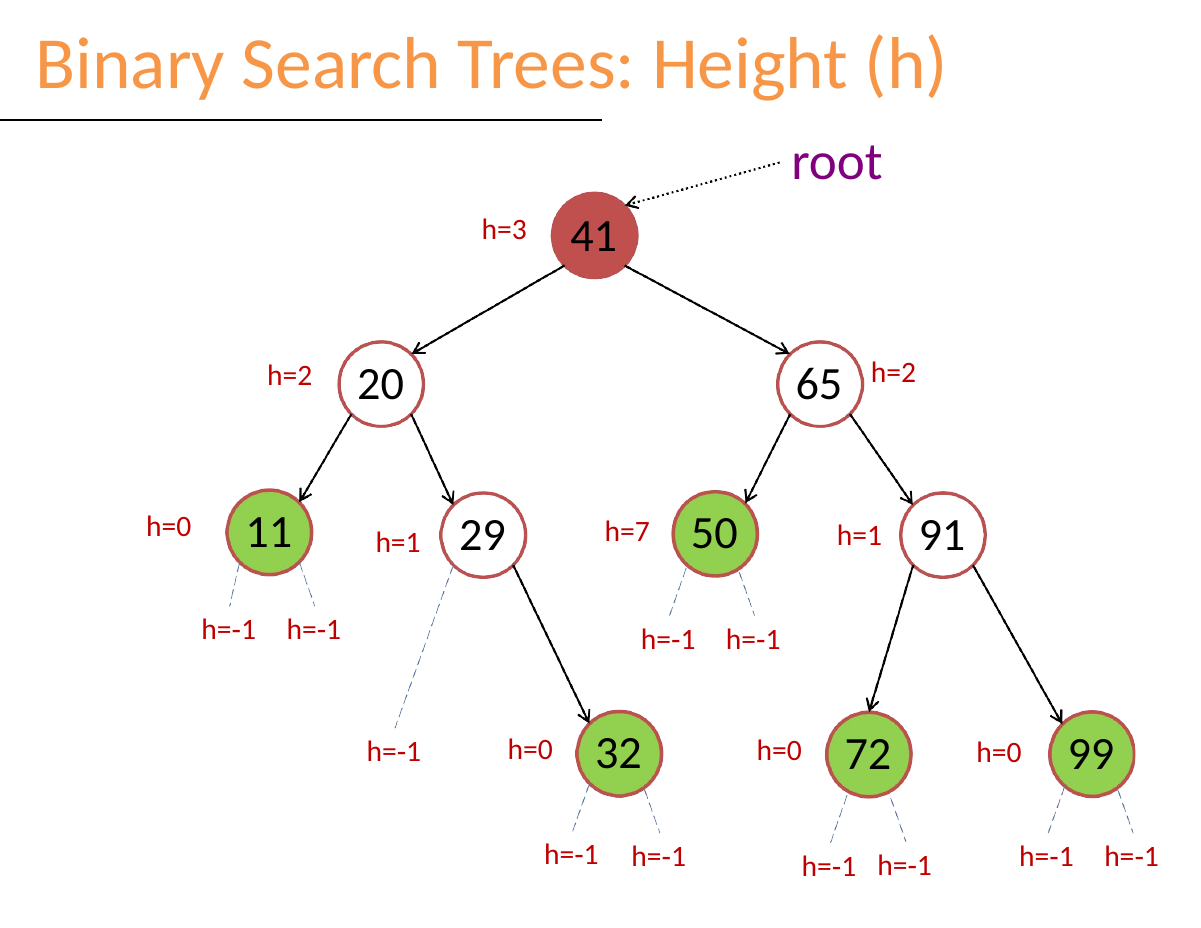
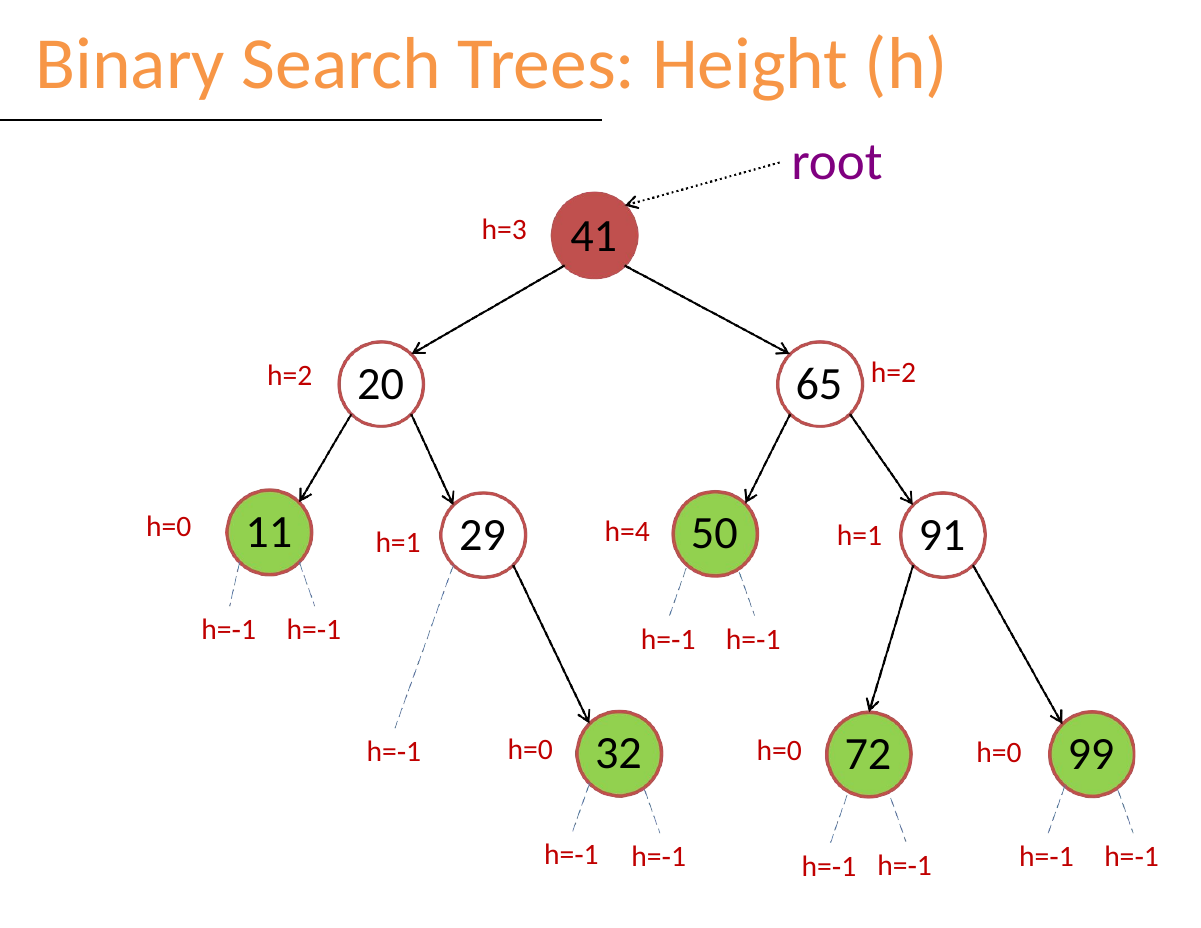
h=7: h=7 -> h=4 (627, 531)
